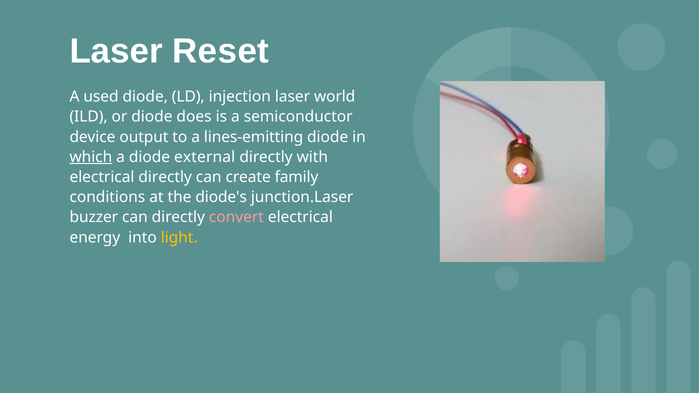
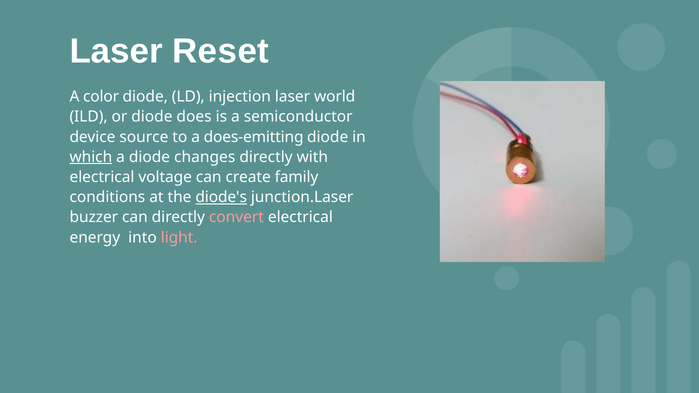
used: used -> color (101, 97)
output: output -> source (144, 137)
lines-emitting: lines-emitting -> does-emitting (254, 137)
external: external -> changes (205, 157)
electrical directly: directly -> voltage (165, 177)
diode's underline: none -> present (221, 197)
light colour: yellow -> pink (179, 238)
